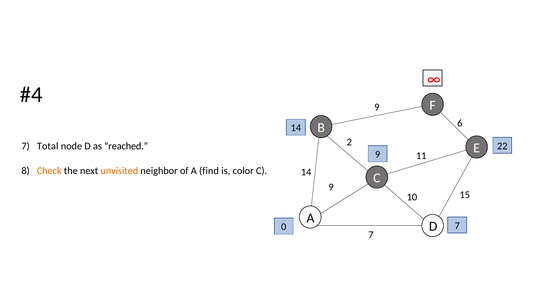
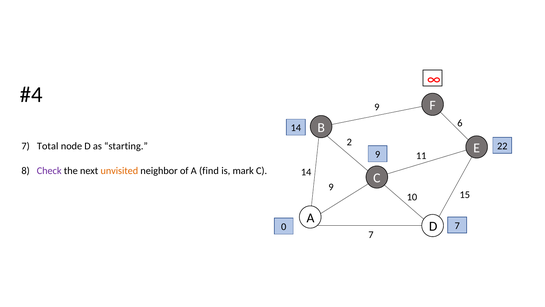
reached: reached -> starting (126, 146)
Check colour: orange -> purple (49, 171)
color: color -> mark (243, 171)
